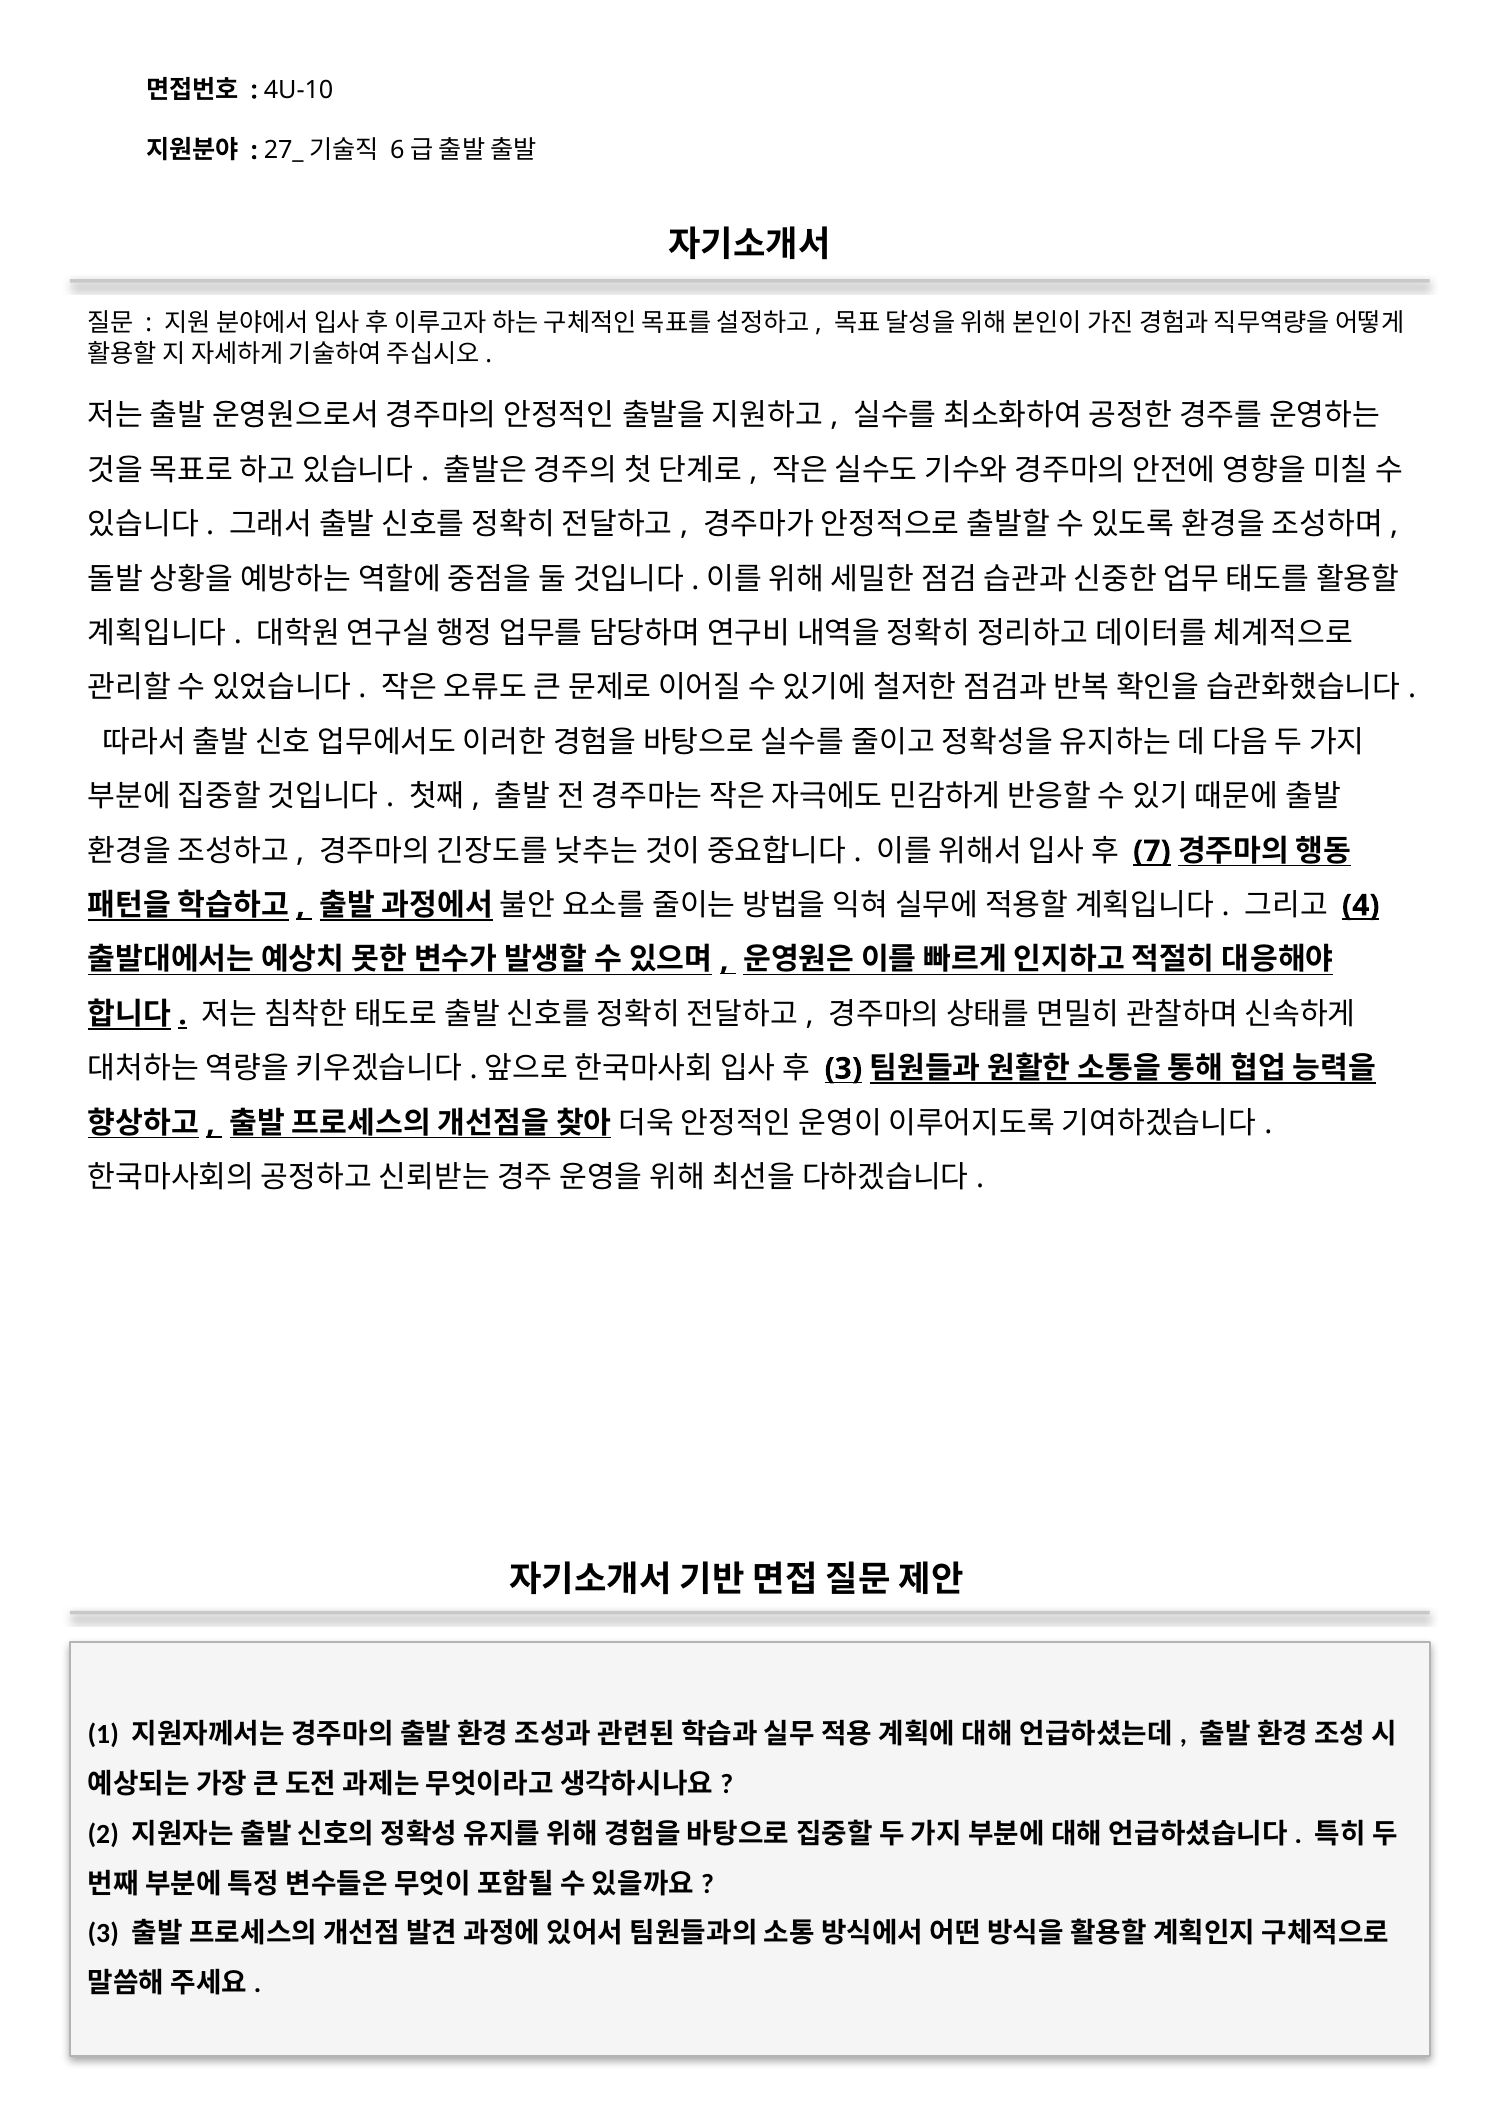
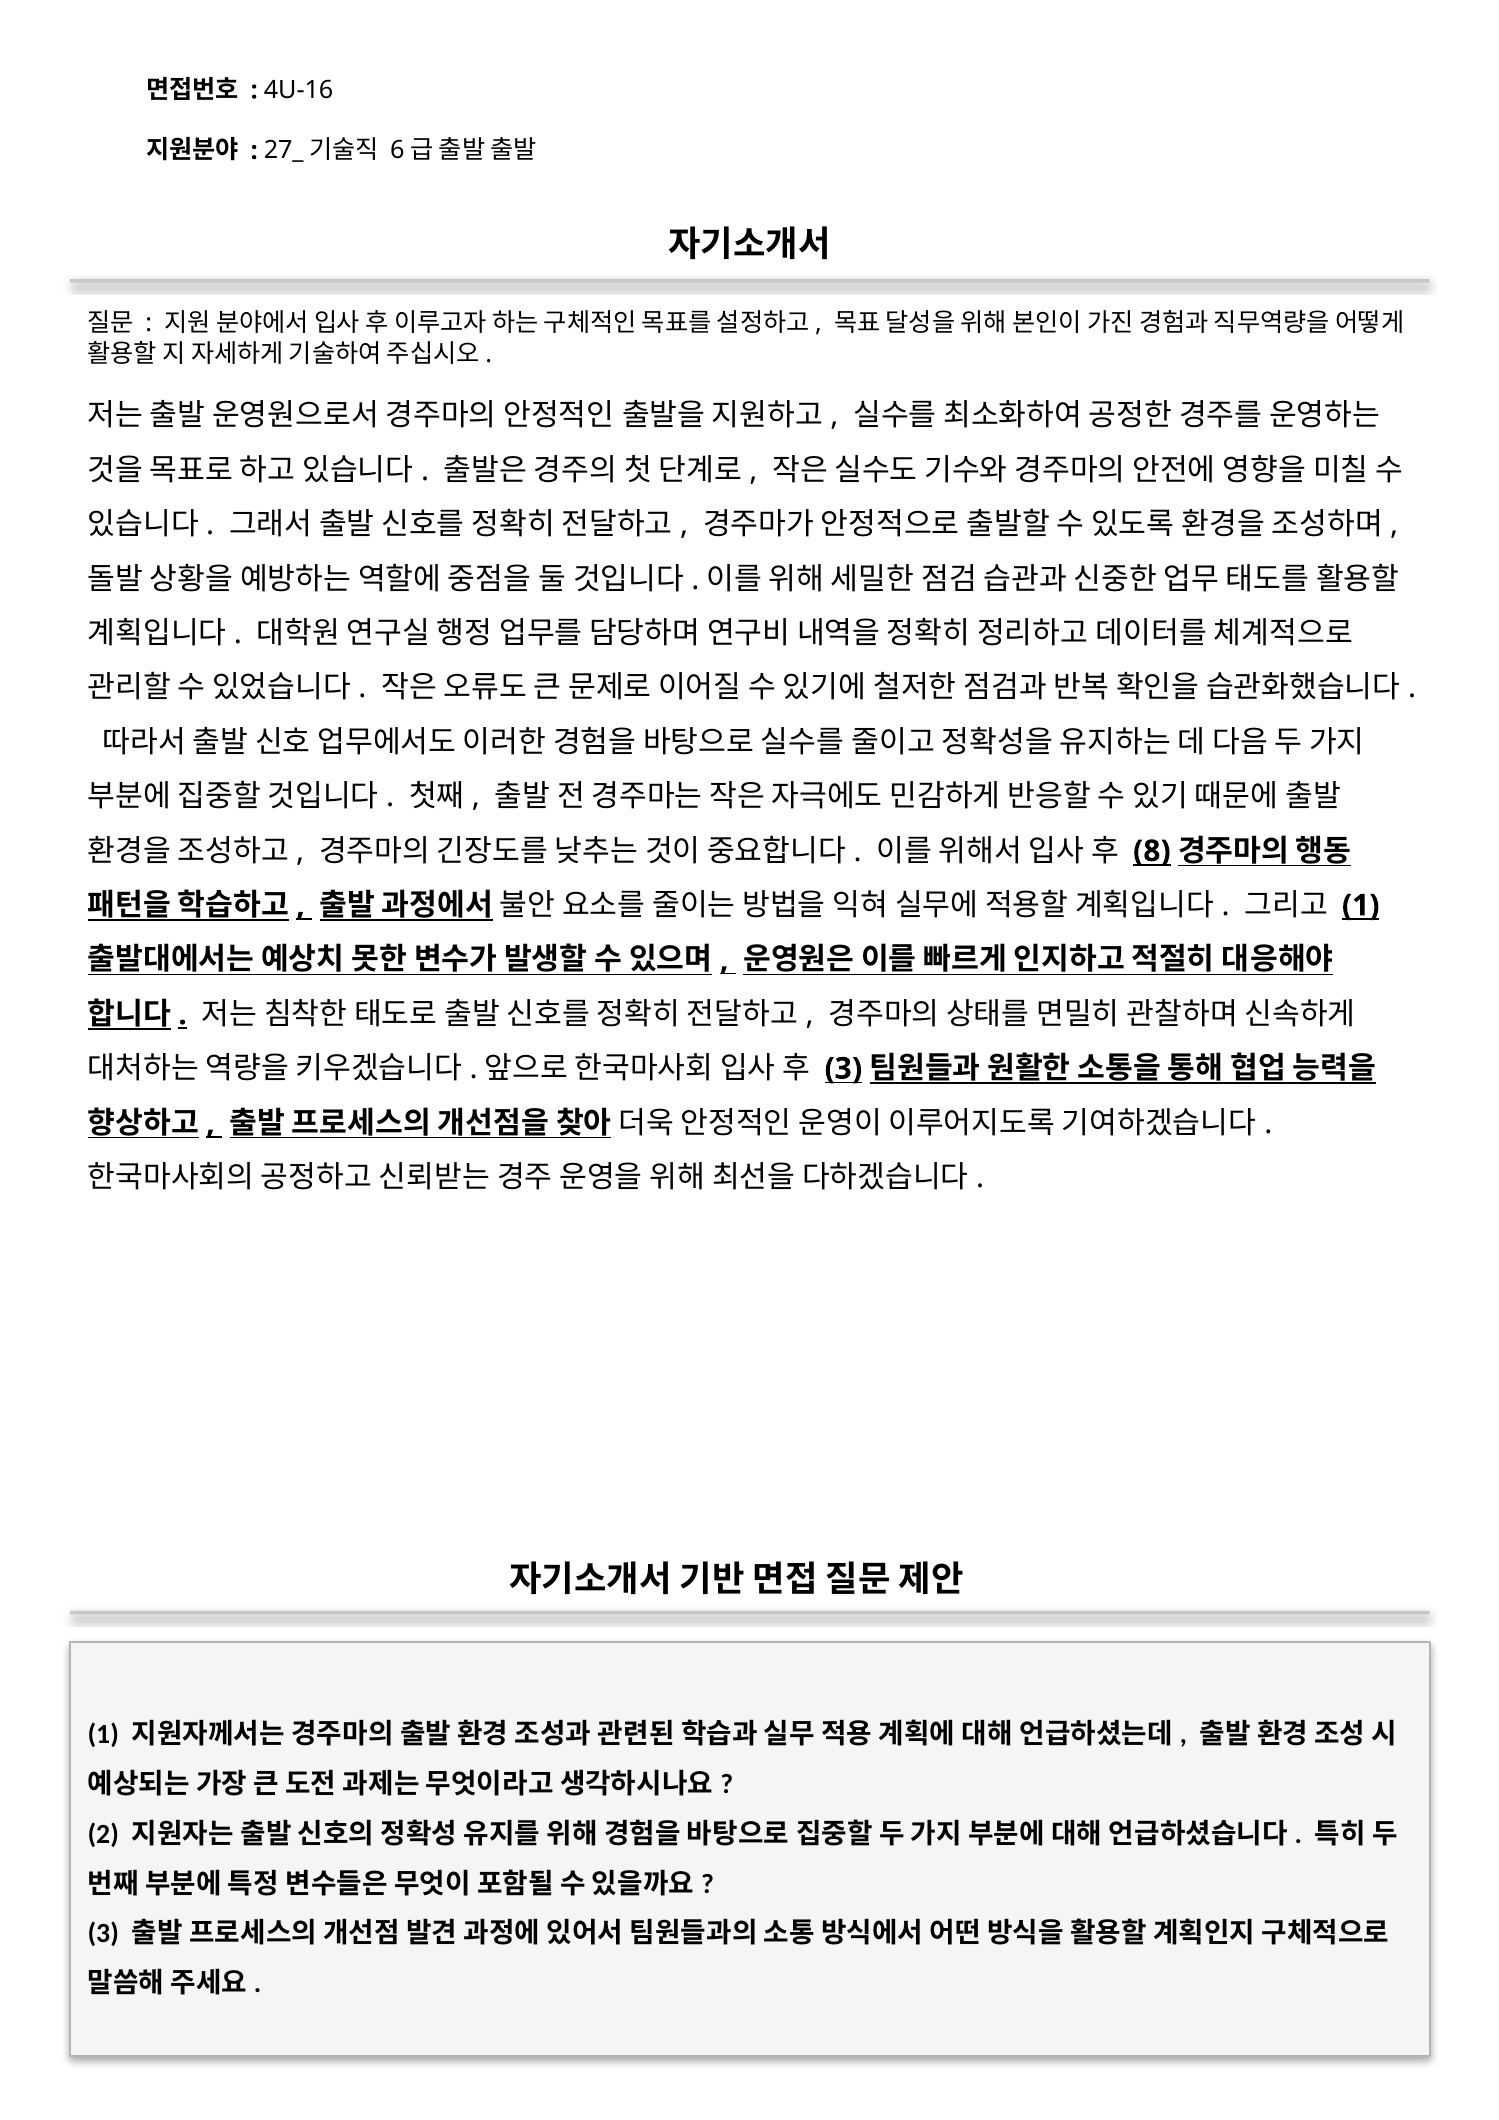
4U-10: 4U-10 -> 4U-16 (299, 90)
7: 7 -> 8 (1152, 851)
4: 4 -> 1 (1361, 905)
